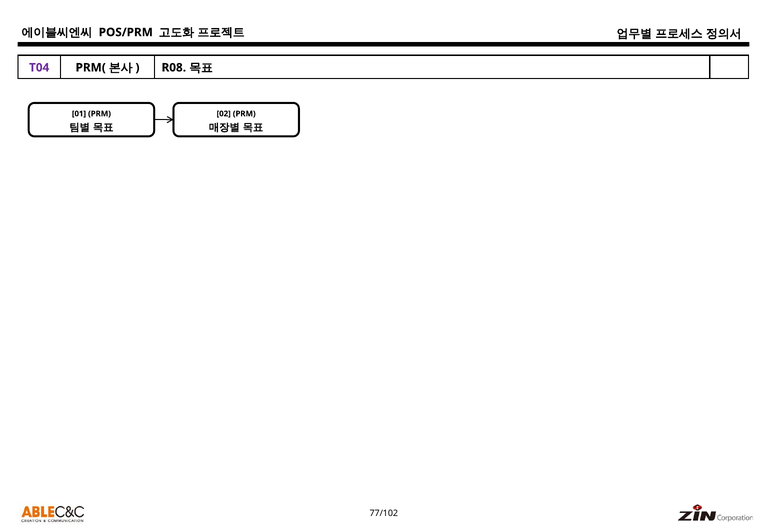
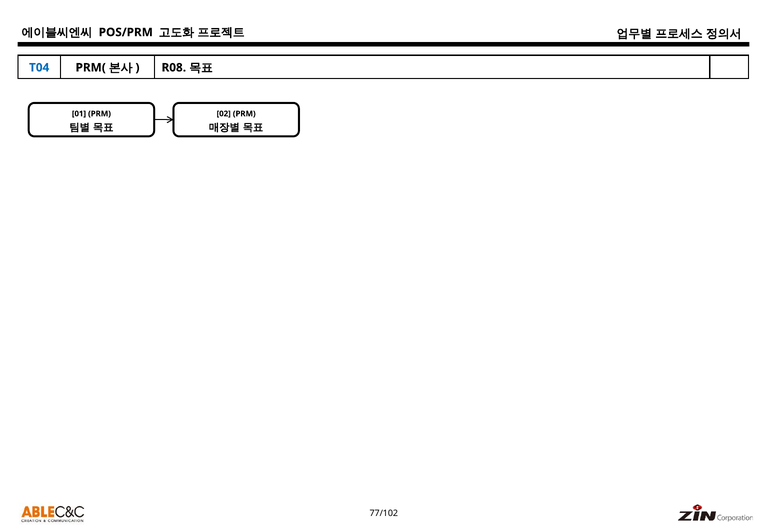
T04 colour: purple -> blue (39, 68)
